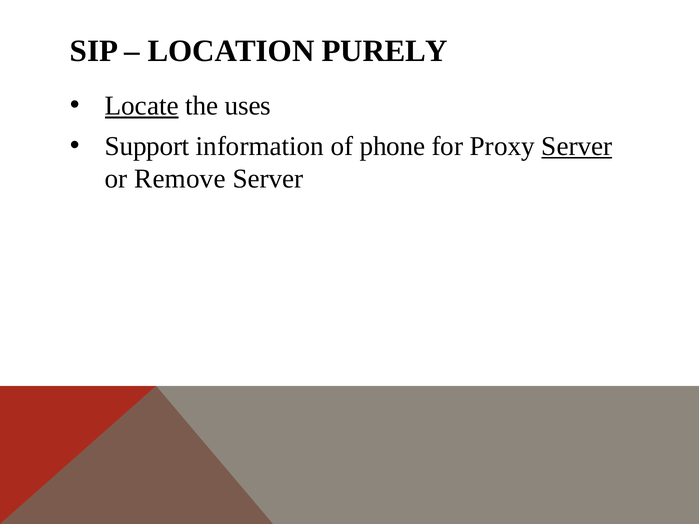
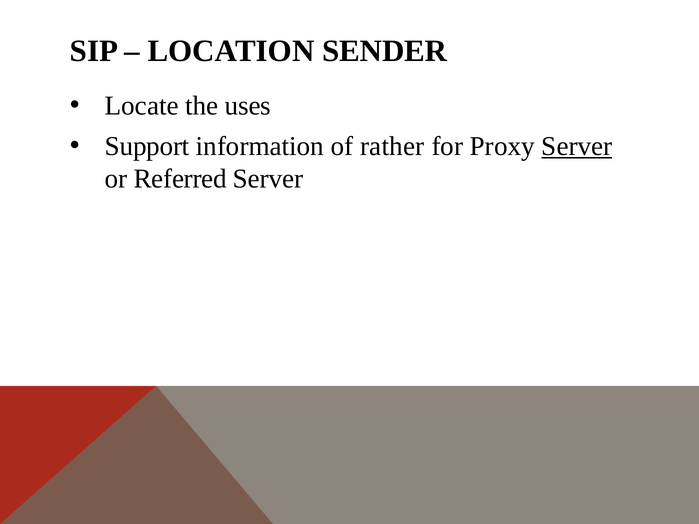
PURELY: PURELY -> SENDER (385, 51)
Locate underline: present -> none (142, 106)
phone: phone -> rather (392, 146)
Remove: Remove -> Referred (180, 179)
